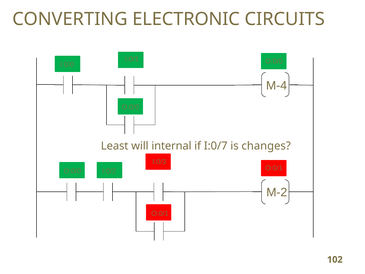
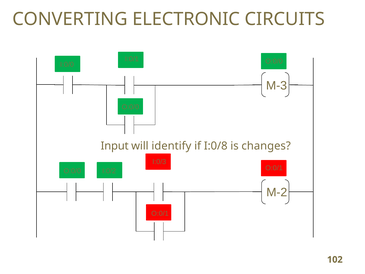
M-4: M-4 -> M-3 (277, 86)
Least: Least -> Input (115, 146)
internal: internal -> identify (171, 146)
I:0/7: I:0/7 -> I:0/8 (216, 146)
